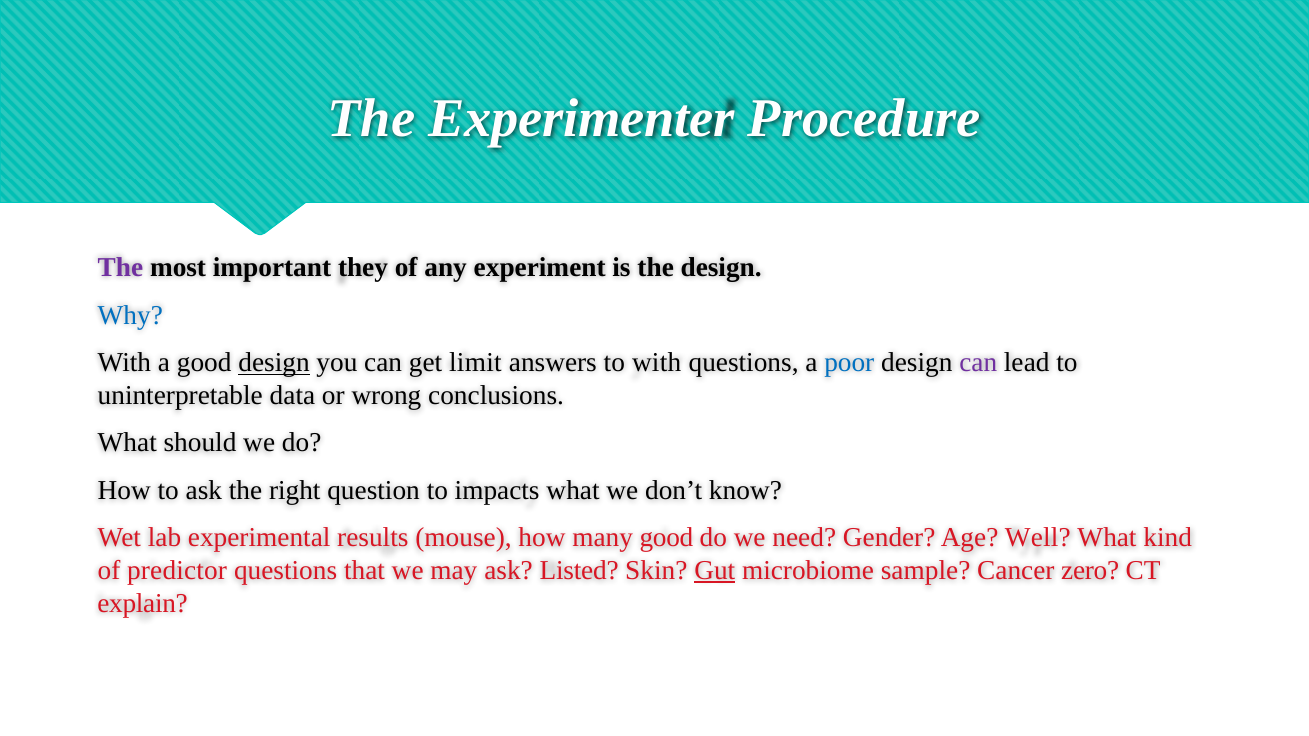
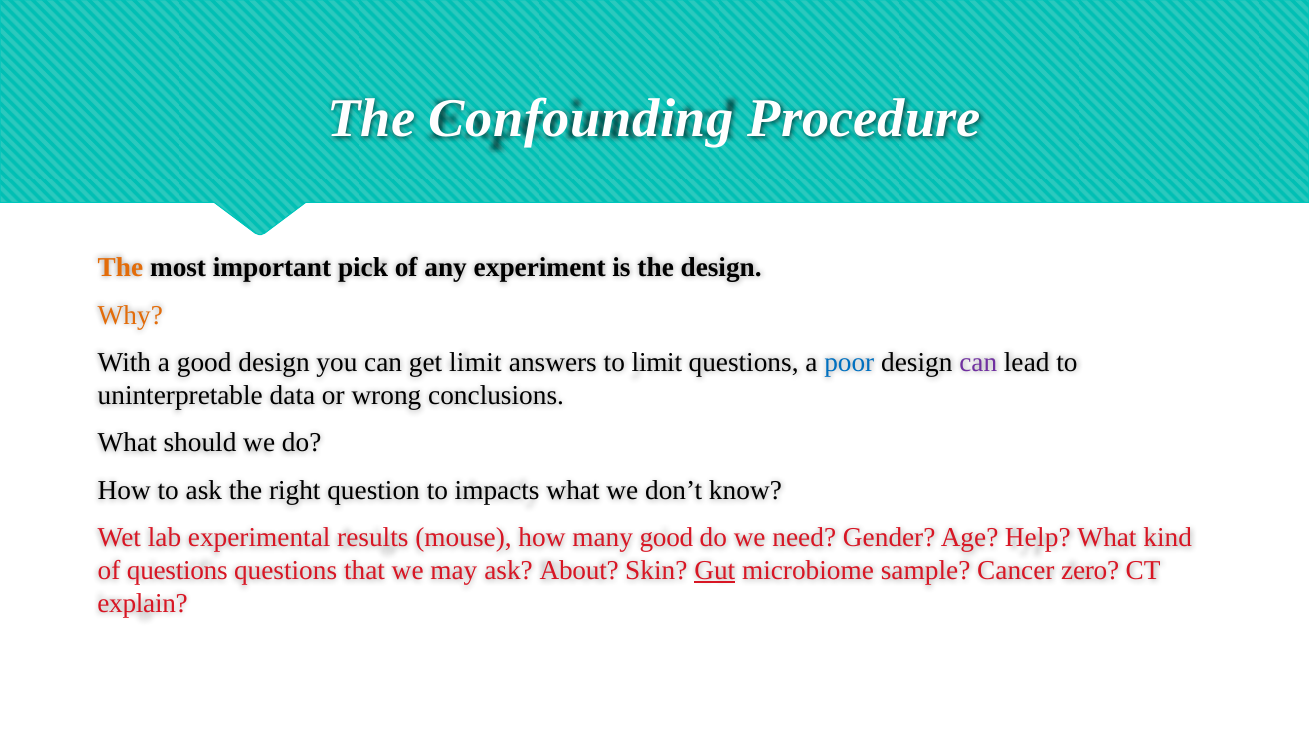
Experimenter: Experimenter -> Confounding (581, 118)
The colour: purple -> orange (120, 268)
they: they -> pick (363, 268)
Why colour: blue -> orange (130, 315)
design underline: present -> none (274, 363)
to with: with -> limit (657, 363)
Well: Well -> Help (1038, 538)
of predictor: predictor -> questions (177, 571)
Listed: Listed -> About (579, 571)
